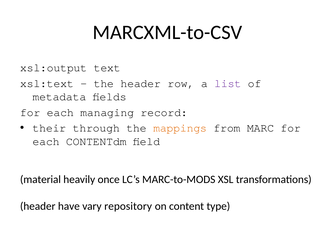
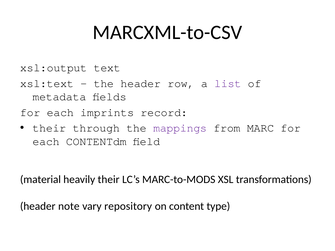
managing: managing -> imprints (107, 112)
mappings colour: orange -> purple (180, 128)
heavily once: once -> their (109, 180)
have: have -> note (69, 206)
